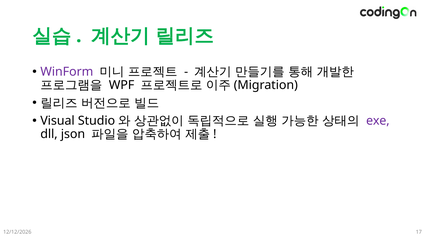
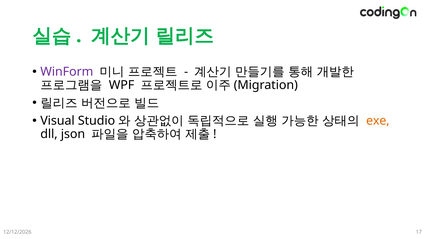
exe colour: purple -> orange (378, 121)
